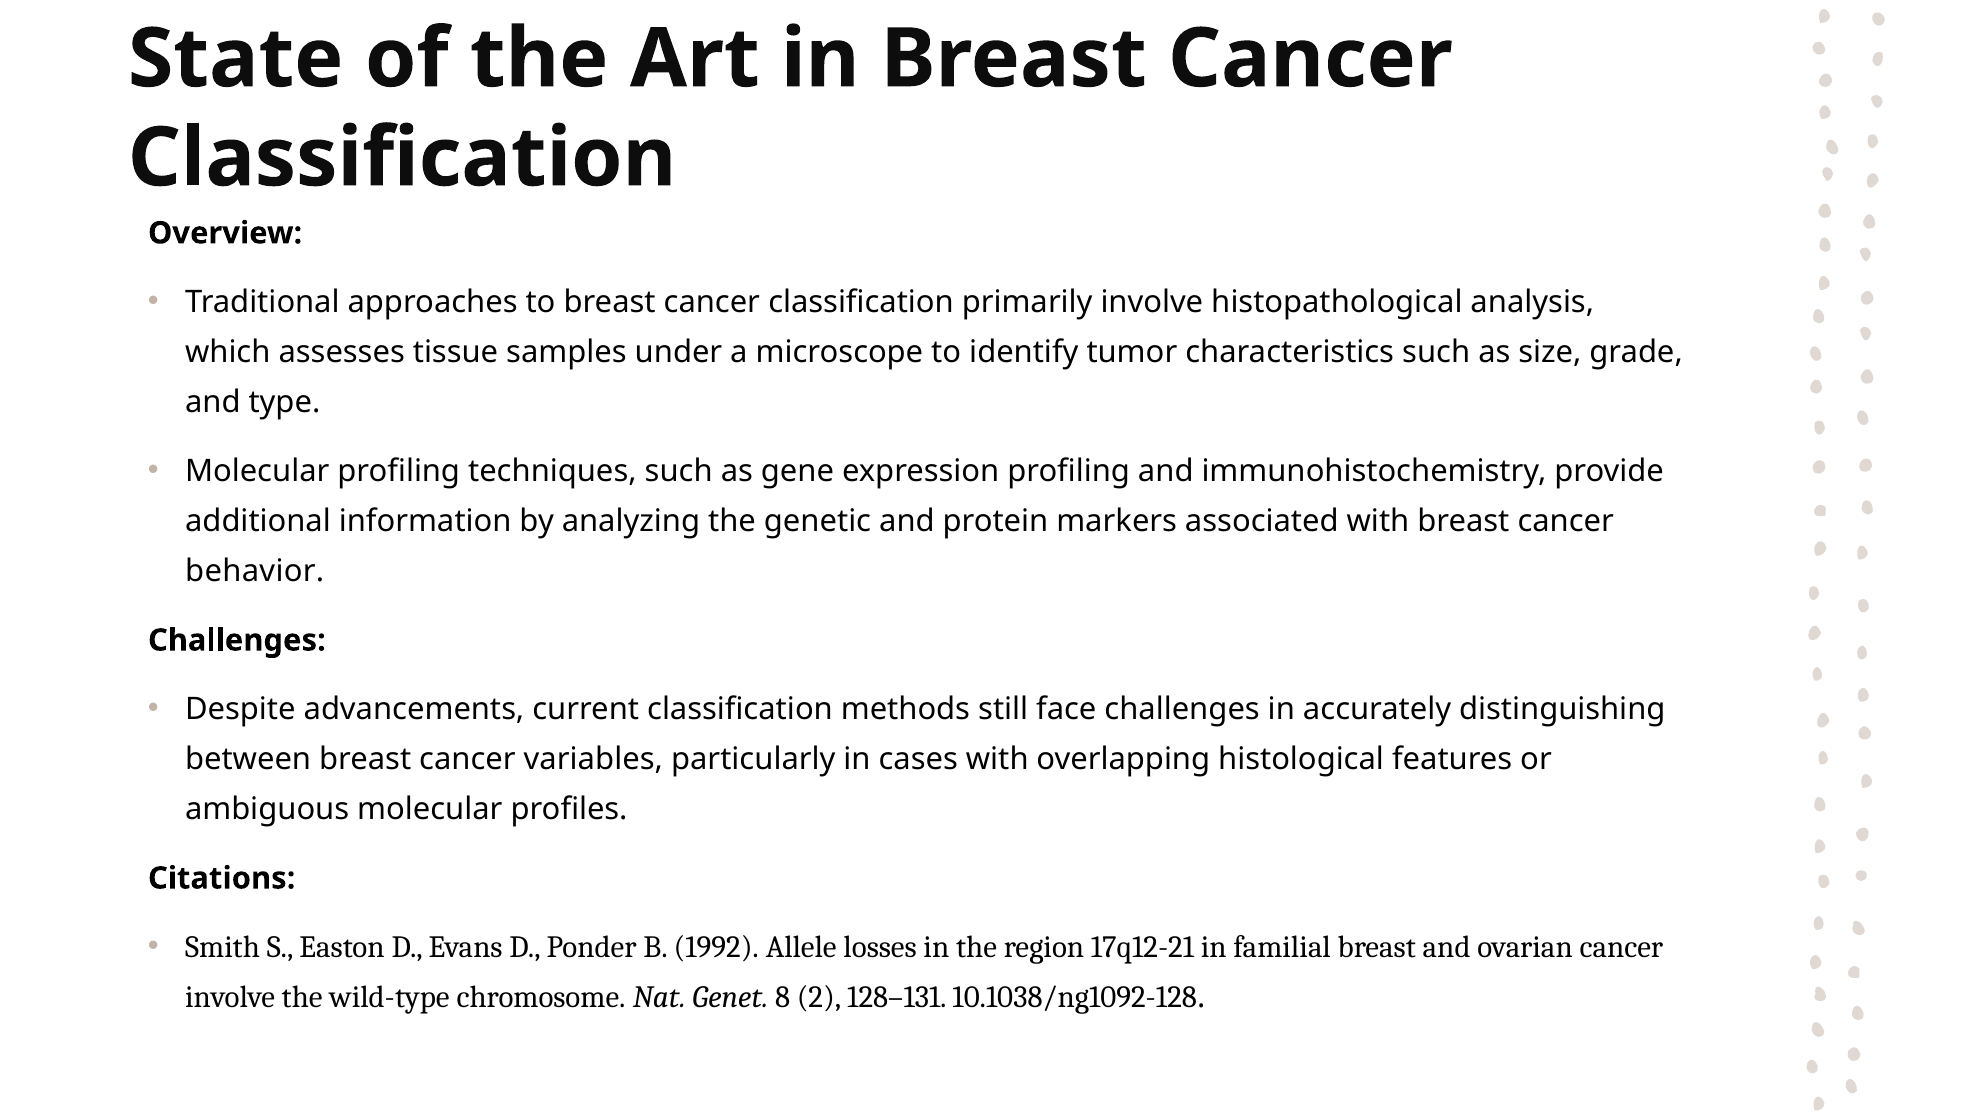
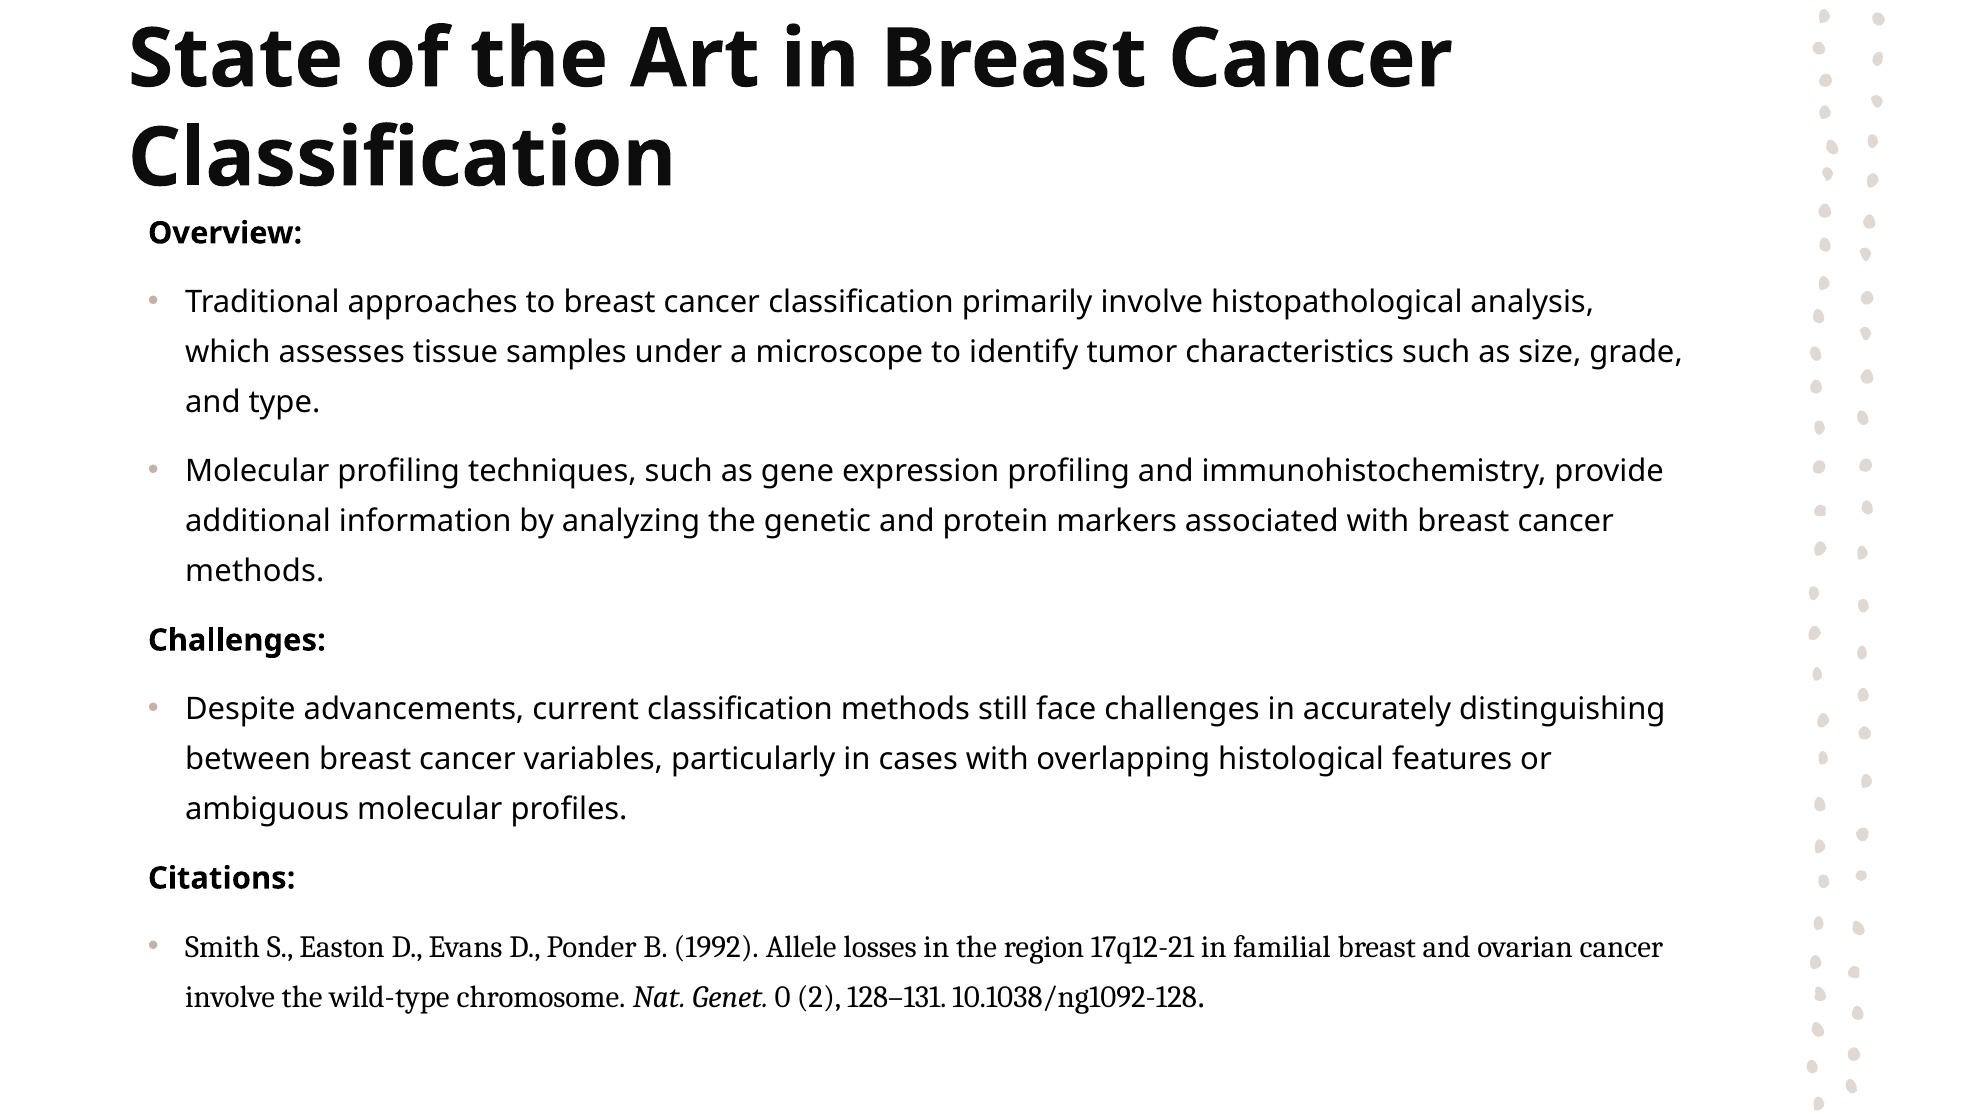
behavior: behavior -> methods (255, 571)
8: 8 -> 0 (783, 997)
